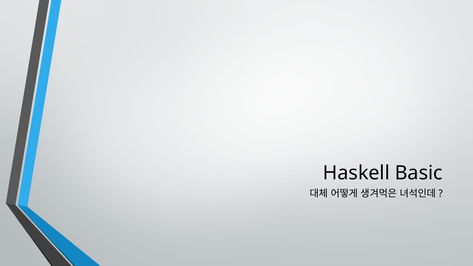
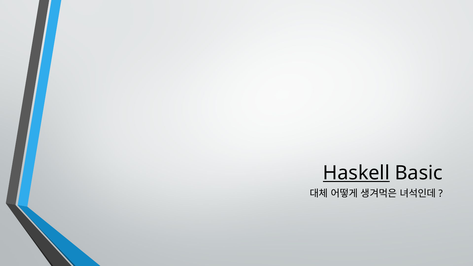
Haskell underline: none -> present (356, 173)
